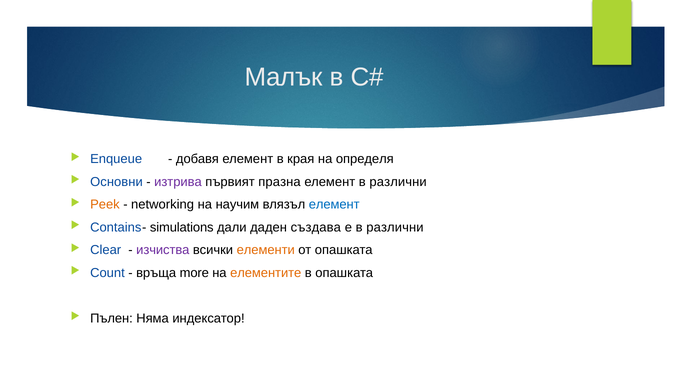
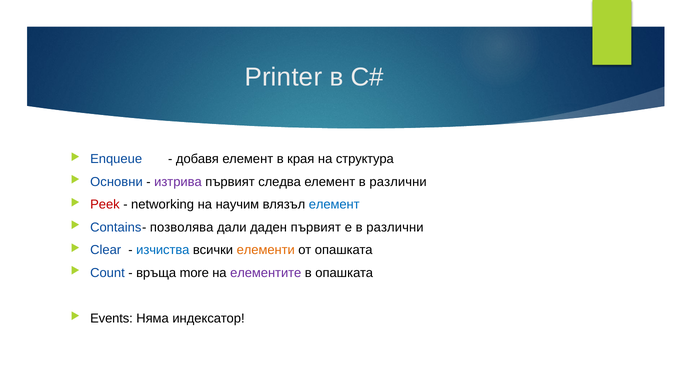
Малък: Малък -> Printer (283, 77)
определя: определя -> структура (365, 159)
празна: празна -> следва (280, 182)
Peek colour: orange -> red (105, 205)
simulations: simulations -> позволява (182, 227)
даден създава: създава -> първият (316, 227)
изчиства colour: purple -> blue (163, 250)
елементите colour: orange -> purple (266, 273)
Пълен: Пълен -> Events (112, 319)
